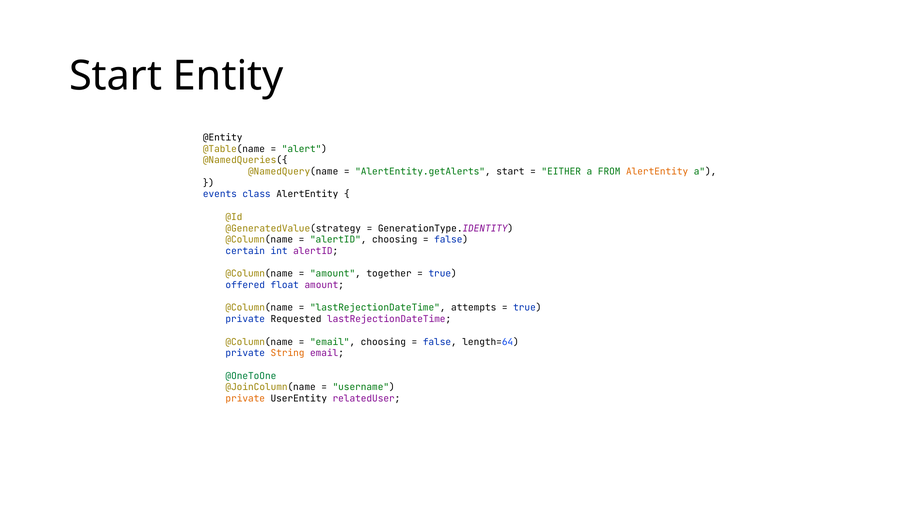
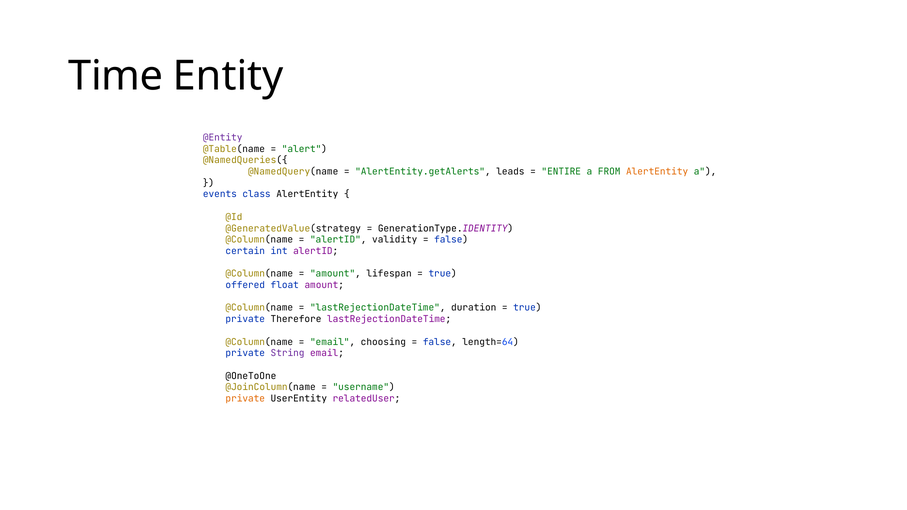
Start: Start -> Time (116, 76)
@Entity colour: black -> purple (223, 138)
AlertEntity.getAlerts start: start -> leads (510, 172)
EITHER: EITHER -> ENTIRE (561, 172)
alertID choosing: choosing -> validity (395, 240)
together: together -> lifespan (389, 274)
attempts: attempts -> duration (474, 308)
Requested: Requested -> Therefore (296, 319)
String colour: orange -> purple (288, 353)
@OneToOne colour: green -> black (251, 376)
